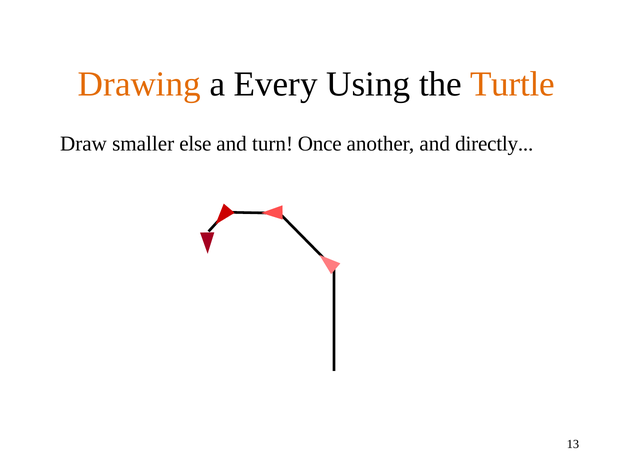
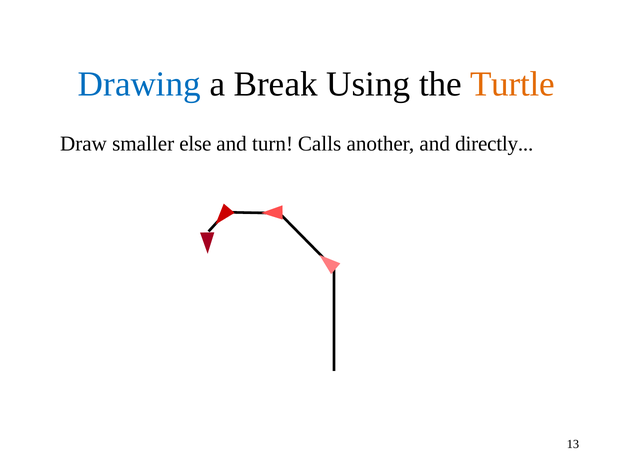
Drawing colour: orange -> blue (139, 84)
Every: Every -> Break (276, 84)
Once: Once -> Calls (320, 144)
